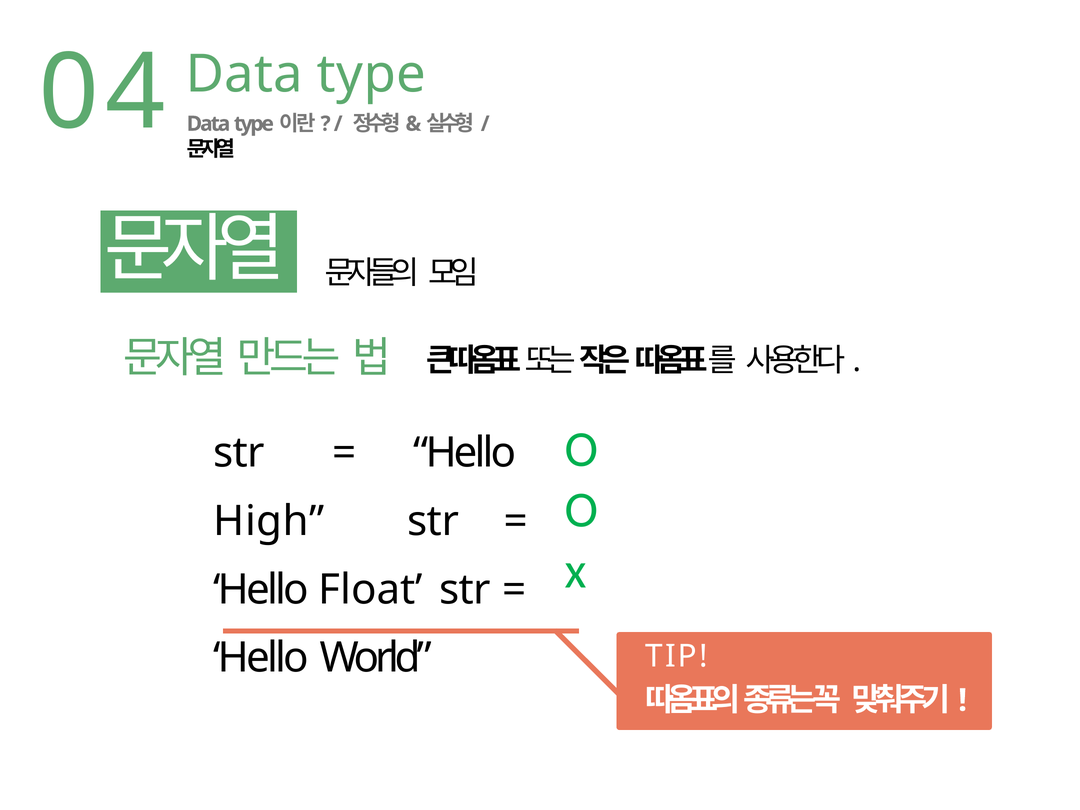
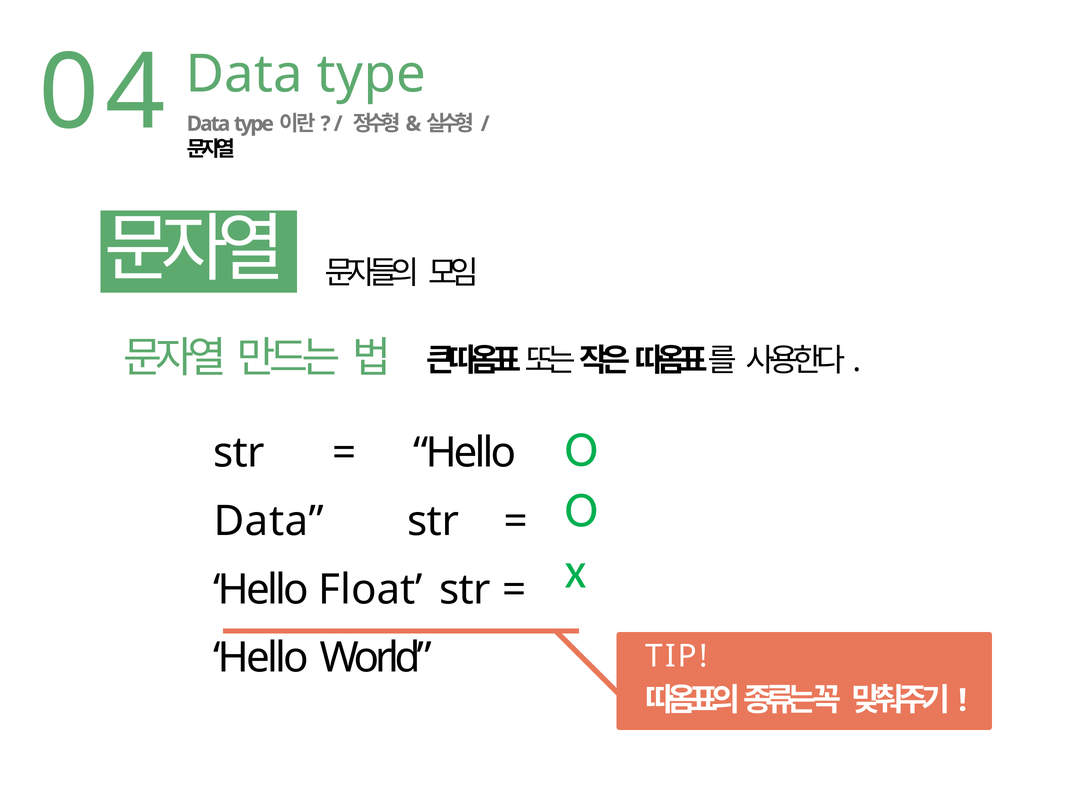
High: High -> Data (269, 521)
